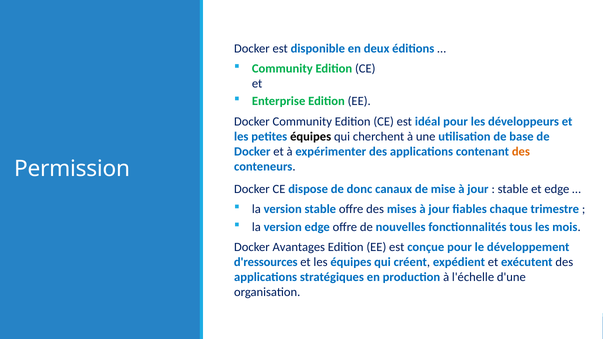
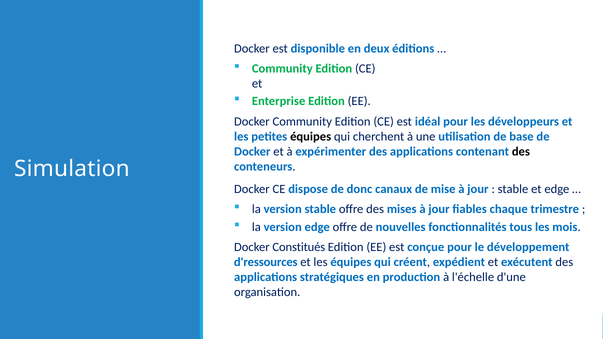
des colour: orange -> black (521, 152)
Permission: Permission -> Simulation (72, 169)
Avantages: Avantages -> Constitués (299, 247)
